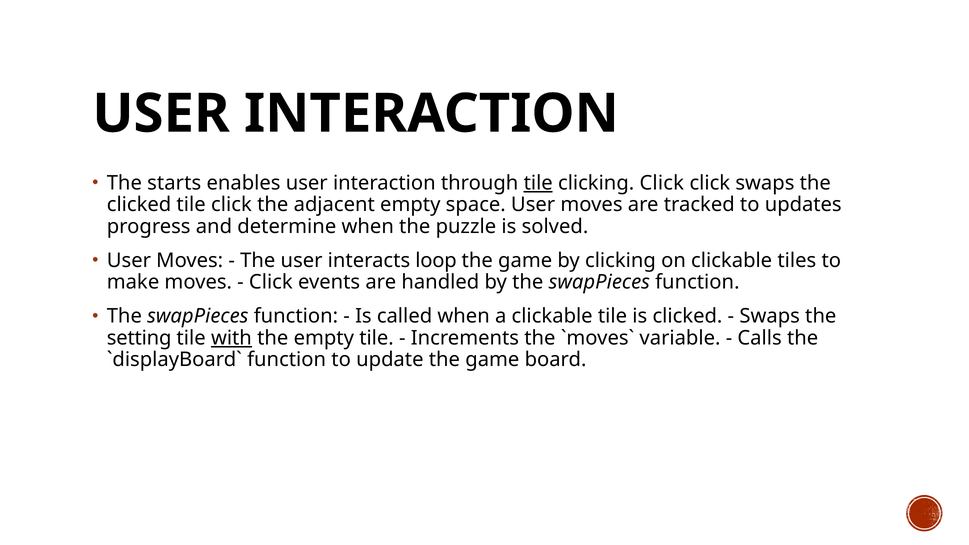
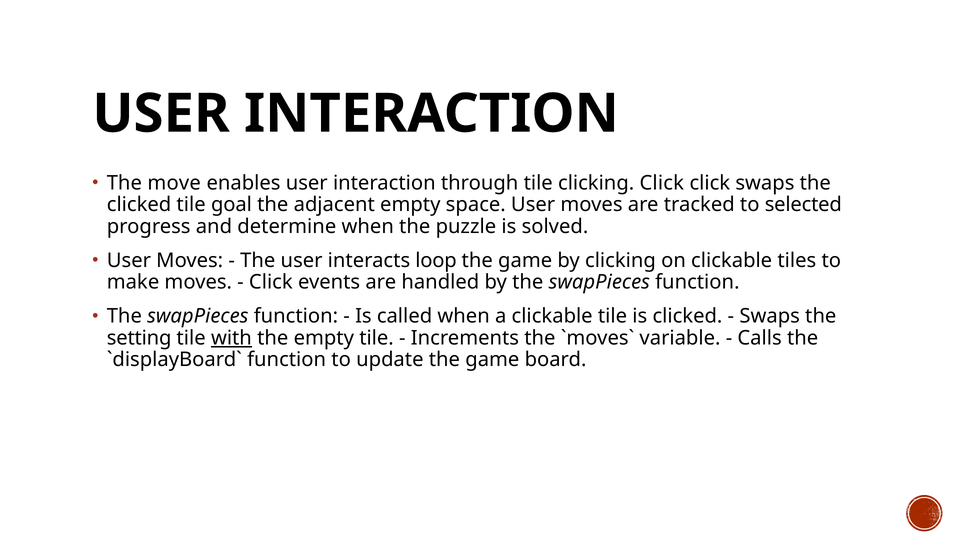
starts: starts -> move (174, 183)
tile underline: present -> none (538, 183)
tile click: click -> goal (231, 205)
updates: updates -> selected (803, 205)
